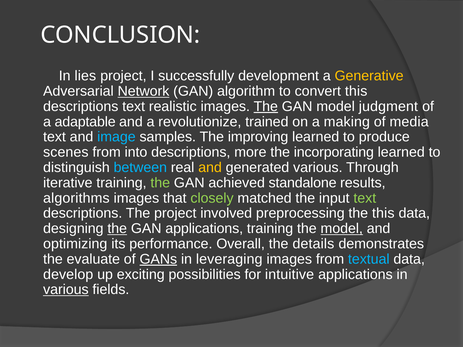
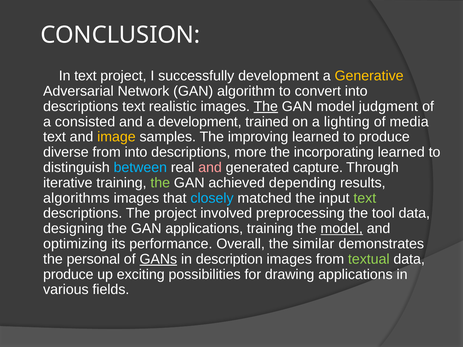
In lies: lies -> text (85, 76)
Network underline: present -> none (143, 91)
convert this: this -> into (356, 91)
adaptable: adaptable -> consisted (85, 122)
a revolutionize: revolutionize -> development (200, 122)
making: making -> lighting (347, 122)
image colour: light blue -> yellow (116, 137)
scenes: scenes -> diverse (66, 152)
and colour: yellow -> pink (210, 168)
generated various: various -> capture (318, 168)
standalone: standalone -> depending (302, 183)
closely colour: light green -> light blue (212, 198)
the this: this -> tool (383, 213)
the underline: present -> none (117, 229)
details: details -> similar (313, 244)
evaluate: evaluate -> personal (93, 259)
leveraging: leveraging -> description (229, 259)
textual colour: light blue -> light green (369, 259)
develop: develop -> produce (68, 275)
intuitive: intuitive -> drawing (290, 275)
various underline: present -> none (66, 290)
